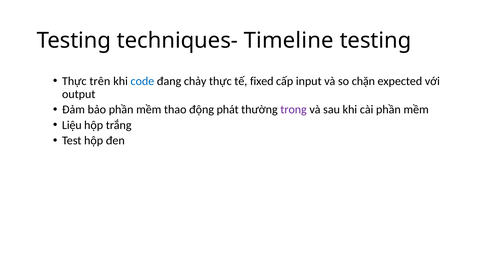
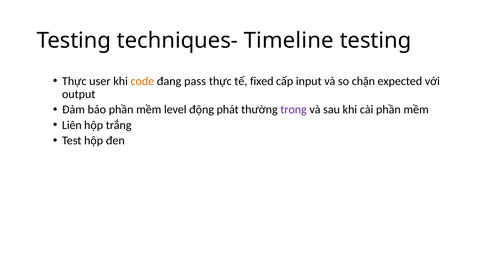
trên: trên -> user (100, 81)
code colour: blue -> orange (142, 81)
chảy: chảy -> pass (195, 81)
thao: thao -> level (175, 109)
Liệu: Liệu -> Liên (72, 125)
